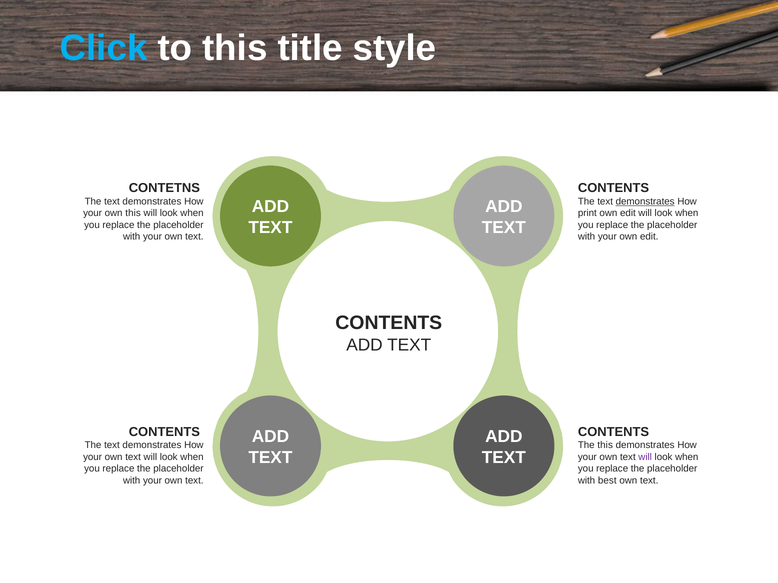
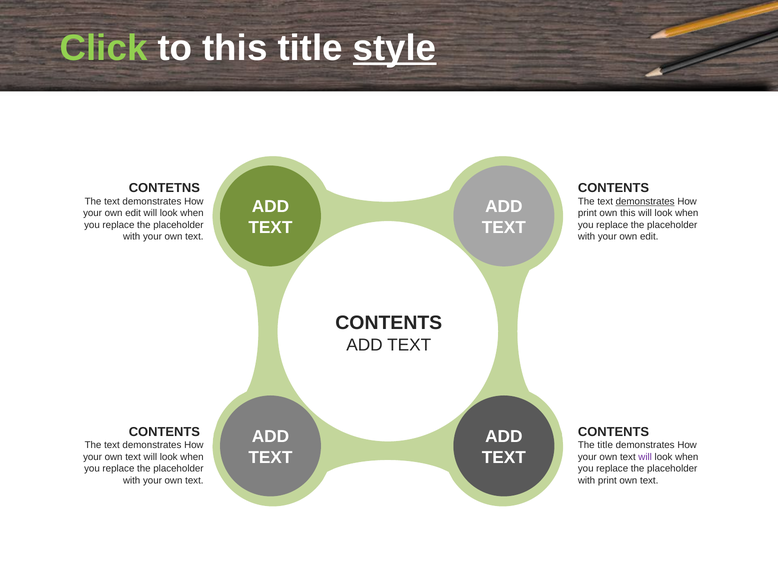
Click colour: light blue -> light green (104, 48)
style underline: none -> present (395, 48)
this: this -> edit (133, 213)
edit: edit -> this (628, 213)
The this: this -> title (605, 446)
with best: best -> print (607, 481)
